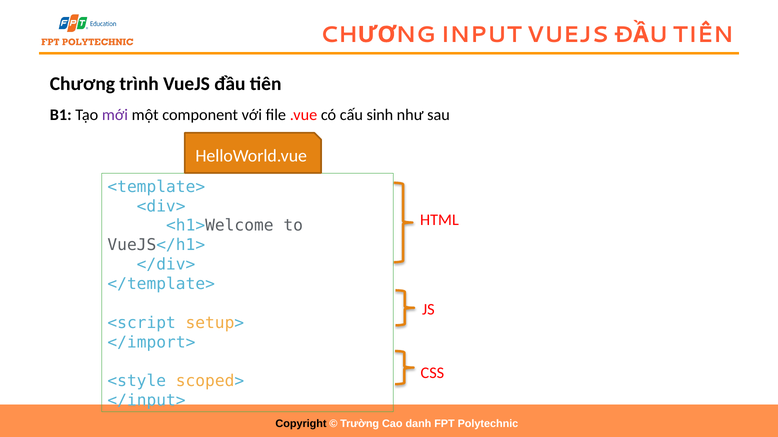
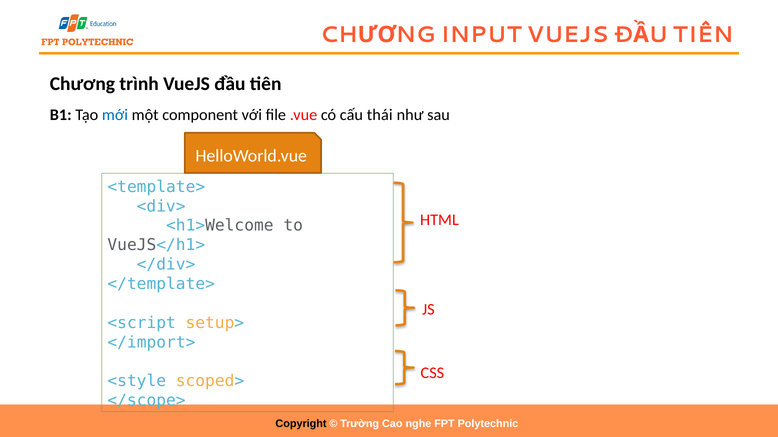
mới colour: purple -> blue (115, 115)
sinh: sinh -> thái (380, 115)
</input>: </input> -> </scope> (147, 401)
danh: danh -> nghe (418, 424)
